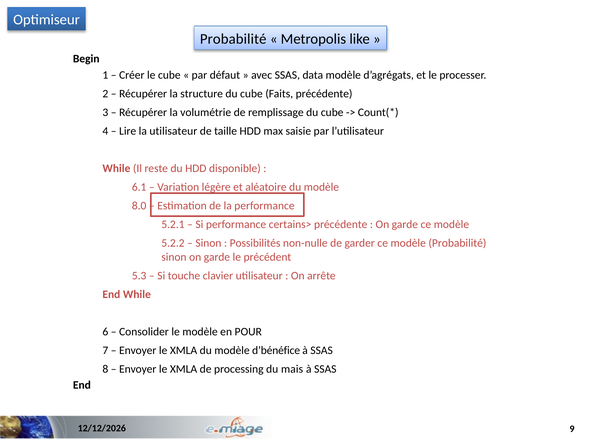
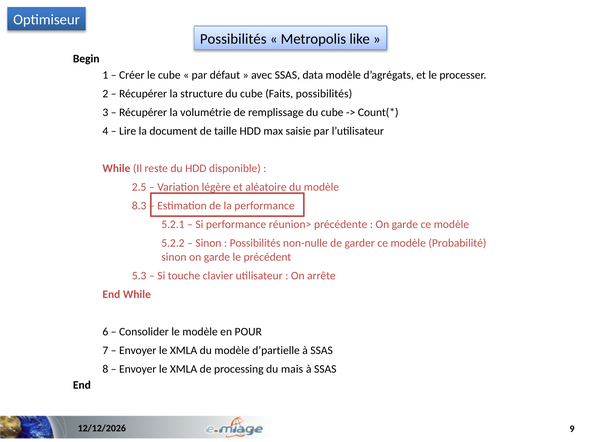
Probabilité: Probabilité -> Possibilités (233, 39)
Faits précédente: précédente -> possibilités (324, 94)
la utilisateur: utilisateur -> document (173, 131)
6.1: 6.1 -> 2.5 (139, 187)
8.0: 8.0 -> 8.3 (139, 206)
certains>: certains> -> réunion> (290, 224)
d’bénéfice: d’bénéfice -> d’partielle (276, 350)
